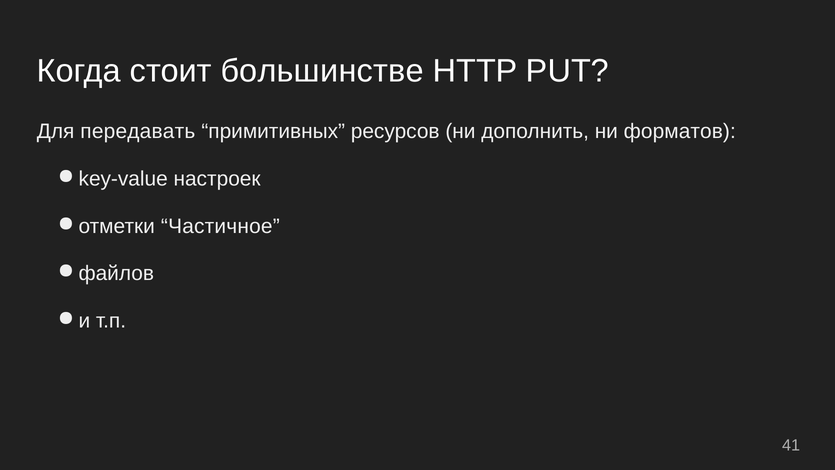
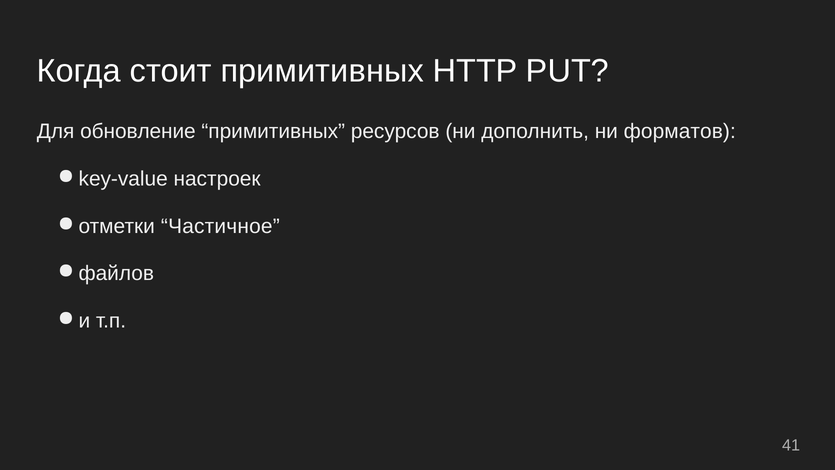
стоит большинстве: большинстве -> примитивных (322, 71)
передавать: передавать -> обновление (138, 131)
